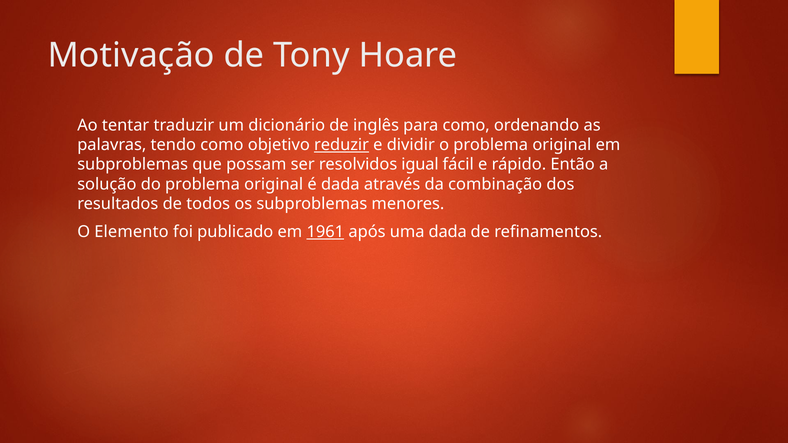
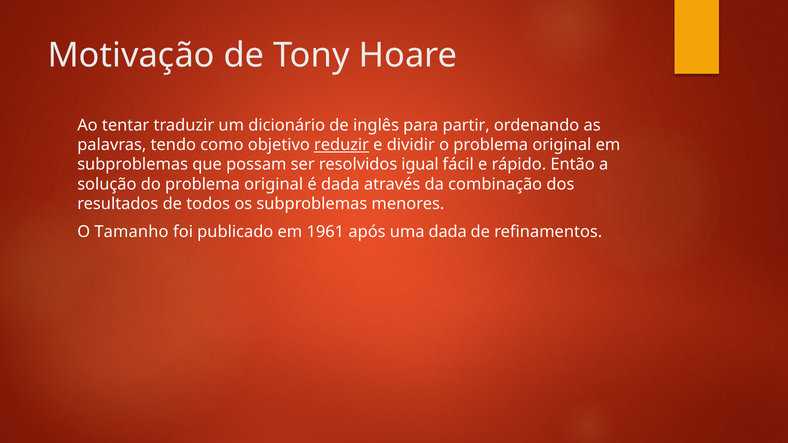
para como: como -> partir (466, 125)
Elemento: Elemento -> Tamanho (131, 232)
1961 underline: present -> none (325, 232)
